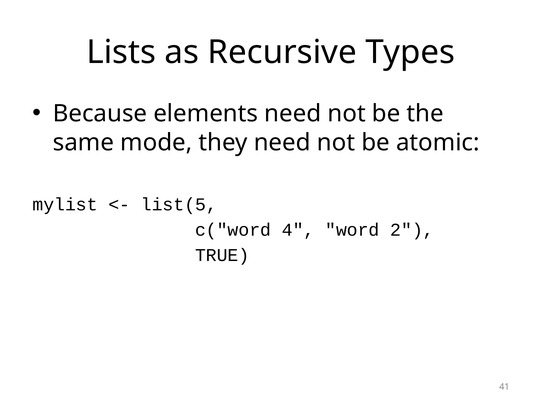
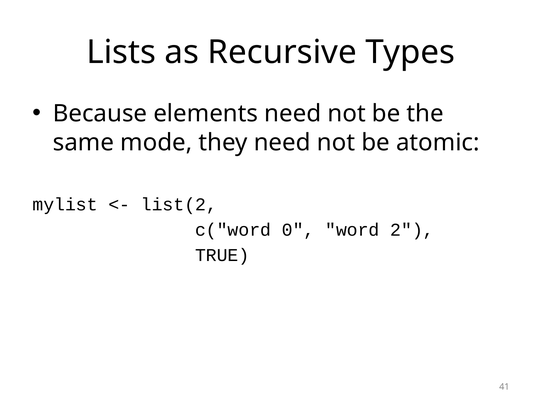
list(5: list(5 -> list(2 (179, 205)
4: 4 -> 0 (298, 230)
